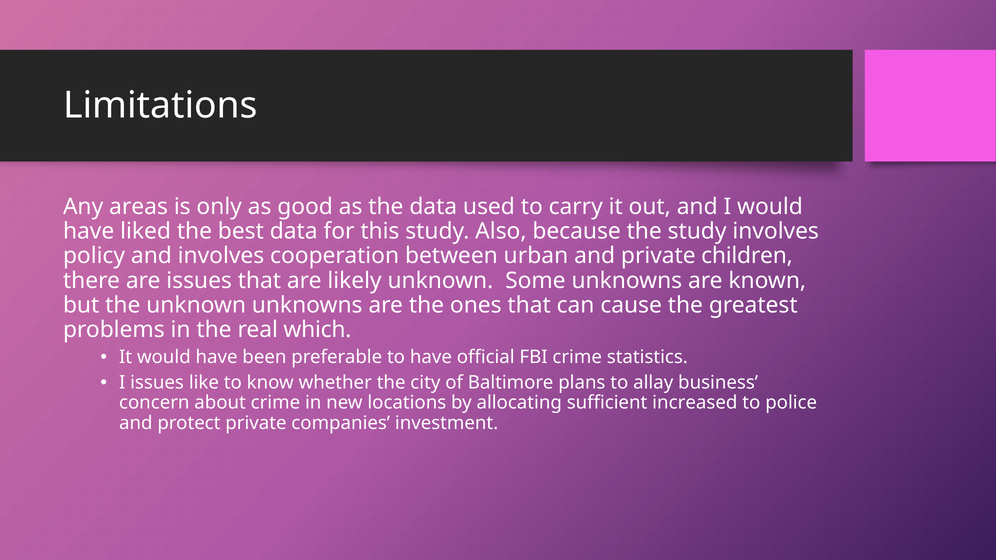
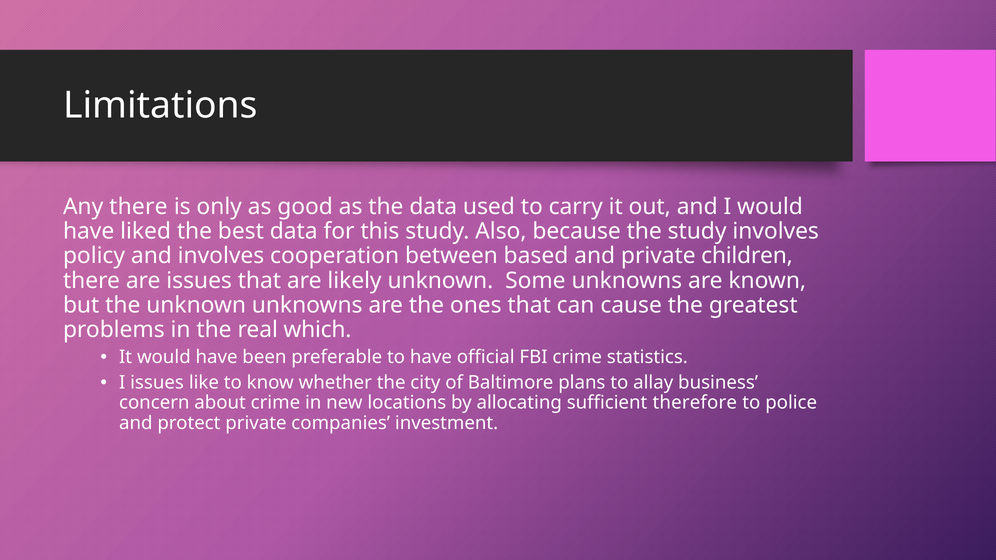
Any areas: areas -> there (138, 207)
urban: urban -> based (536, 256)
increased: increased -> therefore (695, 403)
